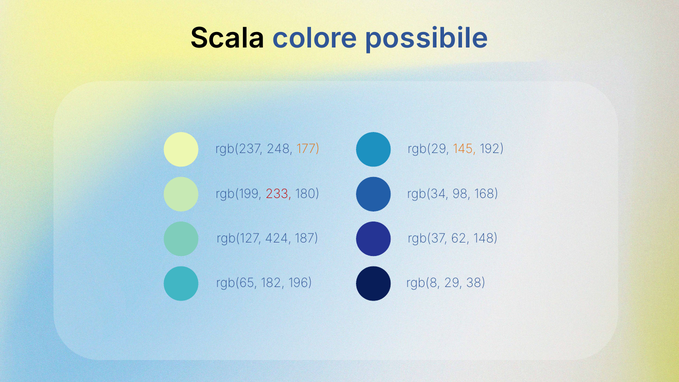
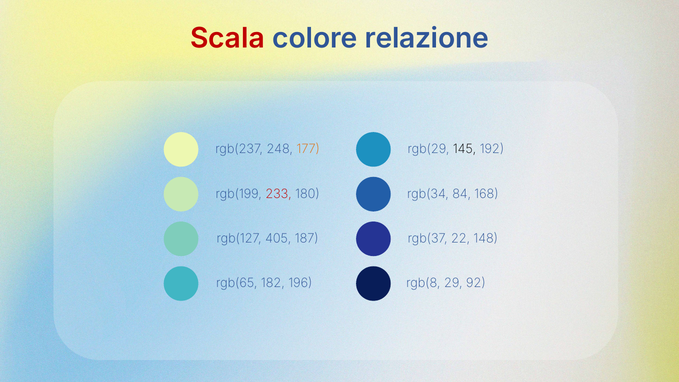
Scala colour: black -> red (227, 39)
possibile: possibile -> relazione (427, 39)
145 colour: orange -> black (465, 149)
98: 98 -> 84 (462, 194)
424: 424 -> 405 (278, 239)
62: 62 -> 22 (461, 239)
38: 38 -> 92 (476, 283)
